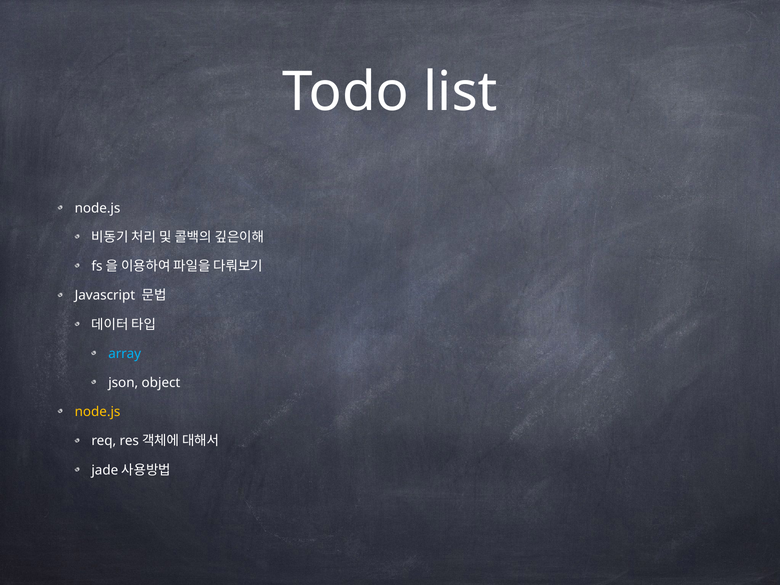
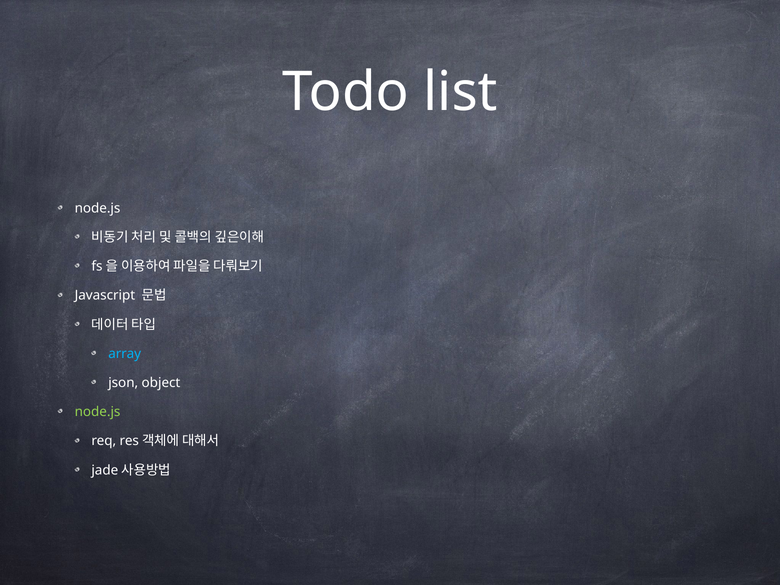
node.js colour: yellow -> light green (98, 412)
